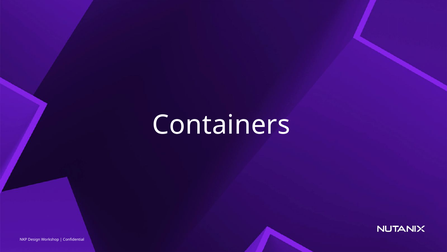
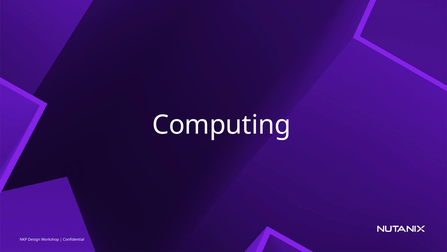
Containers: Containers -> Computing (221, 125)
